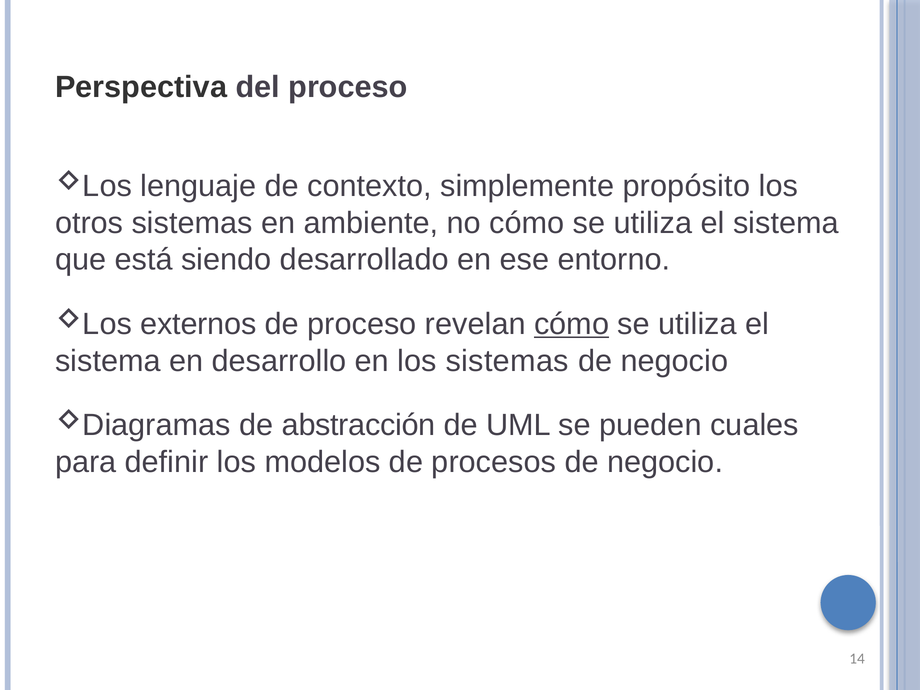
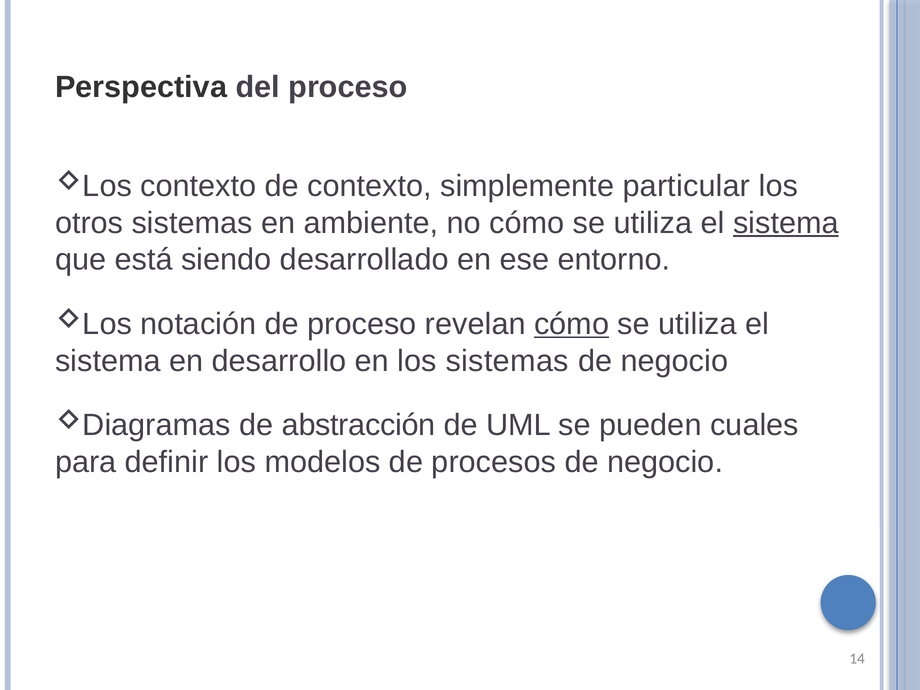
lenguaje: lenguaje -> contexto (198, 186)
propósito: propósito -> particular (686, 186)
sistema underline: none -> present (786, 223)
externos: externos -> notación (198, 324)
